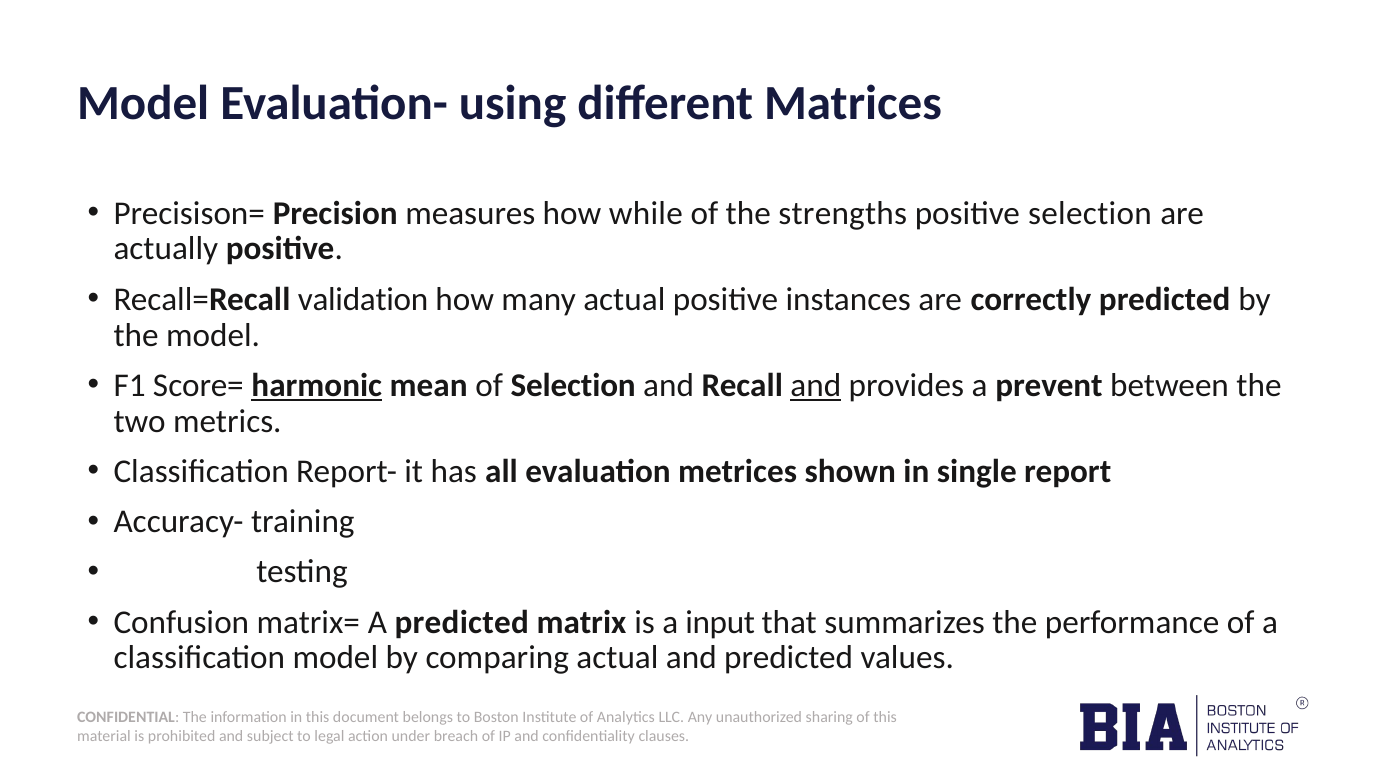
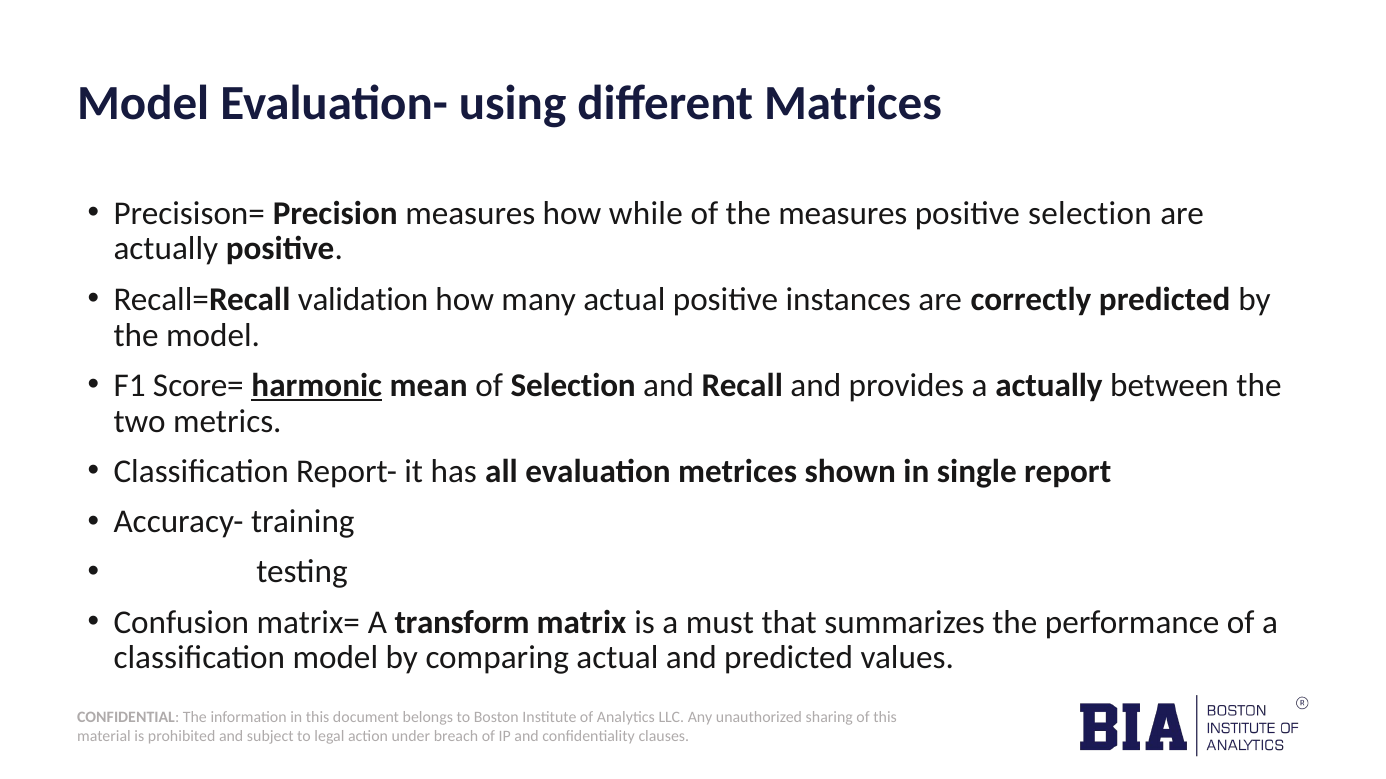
the strengths: strengths -> measures (843, 213)
and underline: present -> none (816, 386)
a prevent: prevent -> actually (1049, 386)
A predicted: predicted -> transform (462, 623)
input: input -> must (720, 623)
